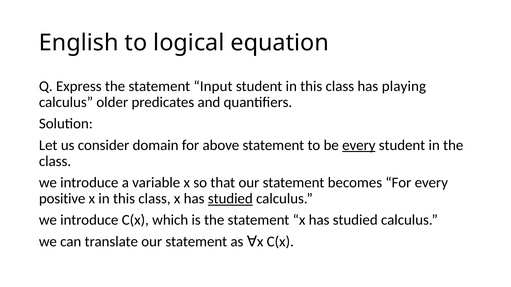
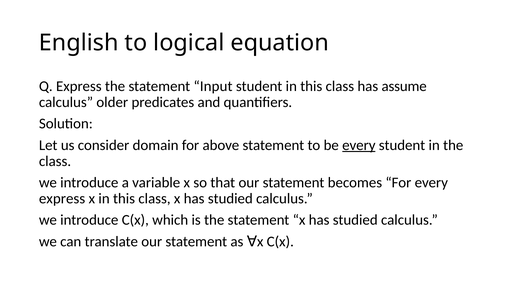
playing: playing -> assume (404, 86)
positive: positive -> express (62, 199)
studied underline: present -> none (230, 199)
